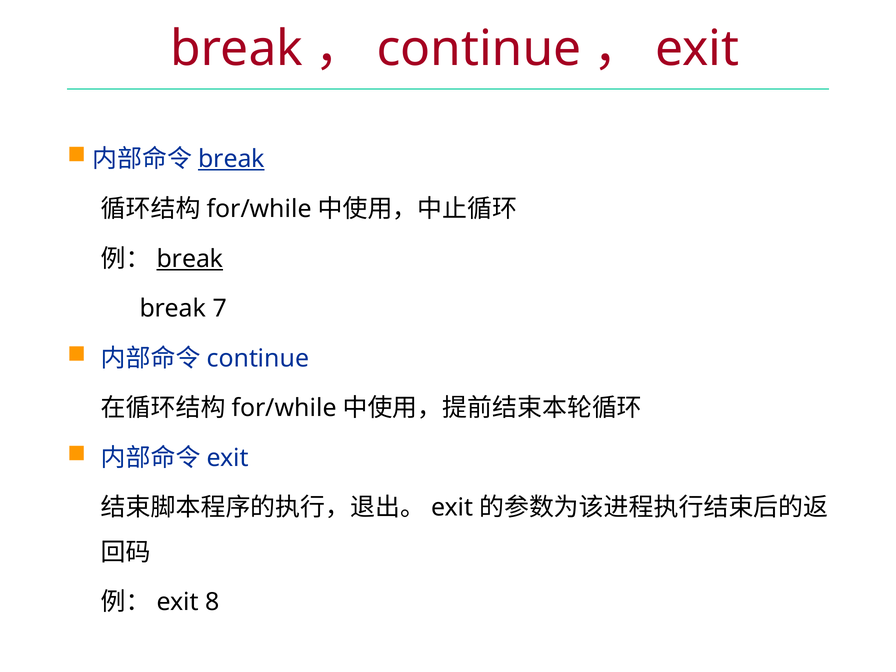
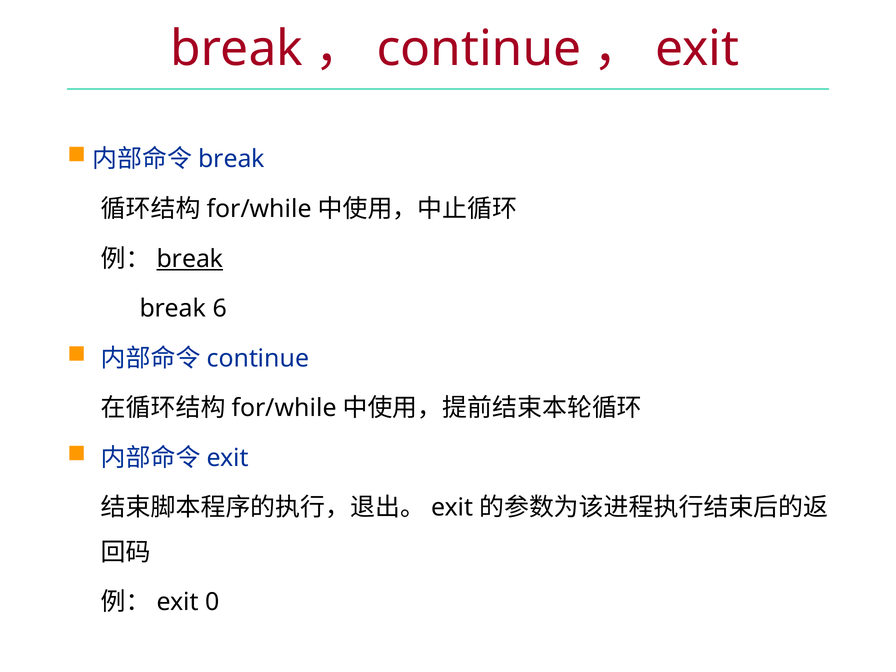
break underline: present -> none (231, 159)
7: 7 -> 6 (220, 309)
8: 8 -> 0 (212, 602)
